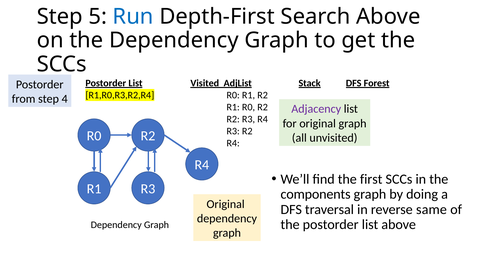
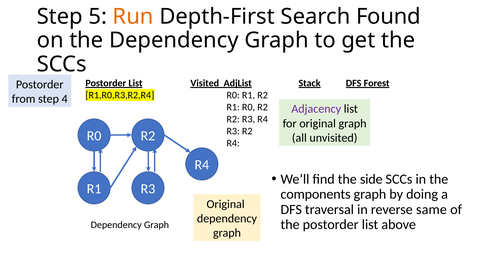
Run colour: blue -> orange (133, 17)
Search Above: Above -> Found (388, 17)
first: first -> side (371, 180)
